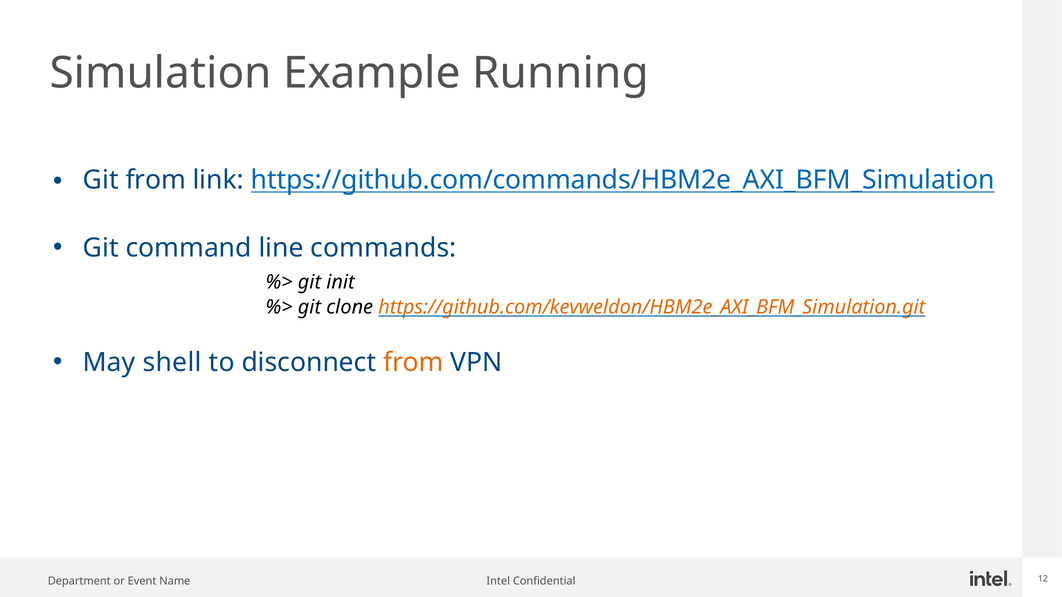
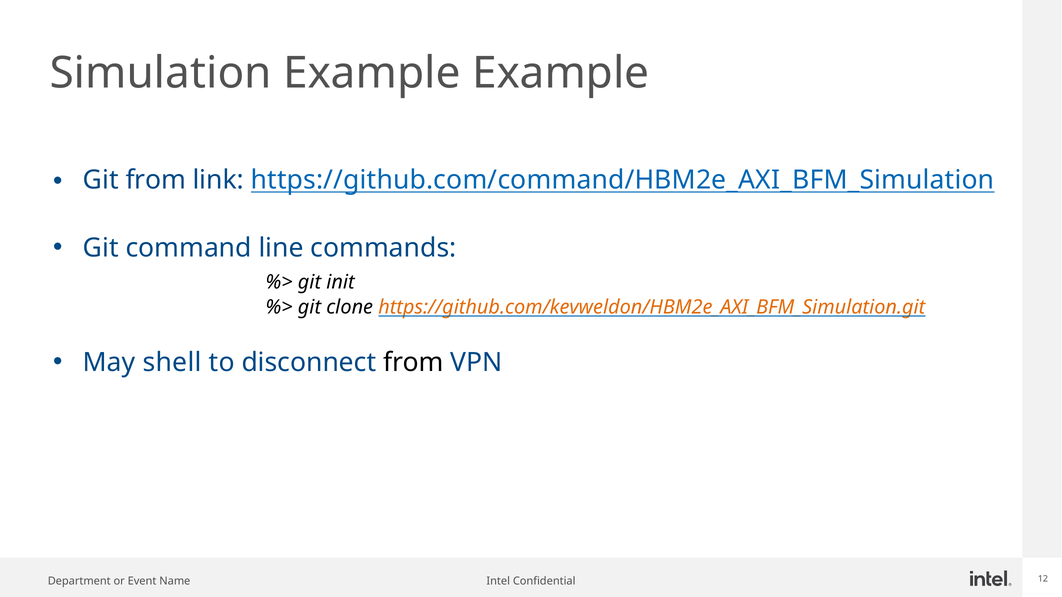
Example Running: Running -> Example (561, 73)
https://github.com/commands/HBM2e_AXI_BFM_Simulation: https://github.com/commands/HBM2e_AXI_BFM_Simulation -> https://github.com/command/HBM2e_AXI_BFM_Simulation (623, 180)
from colour: orange -> black (413, 363)
